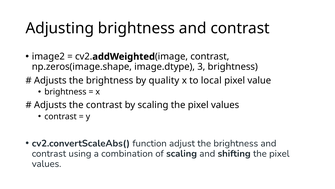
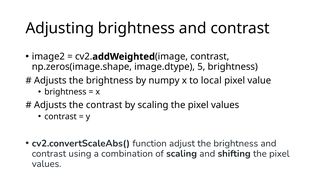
3: 3 -> 5 (201, 67)
quality: quality -> numpy (164, 80)
